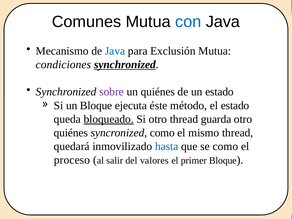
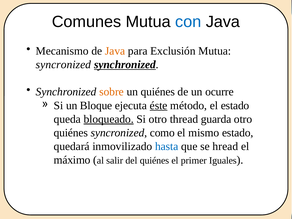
Java colour: blue -> orange (115, 51)
condiciones: condiciones -> syncronized (63, 65)
sobre colour: purple -> orange (112, 92)
un estado: estado -> ocurre (219, 92)
éste underline: none -> present (159, 105)
mismo thread: thread -> estado (238, 133)
se como: como -> hread (225, 146)
proceso: proceso -> máximo (72, 160)
del valores: valores -> quiénes (154, 161)
primer Bloque: Bloque -> Iguales (223, 161)
